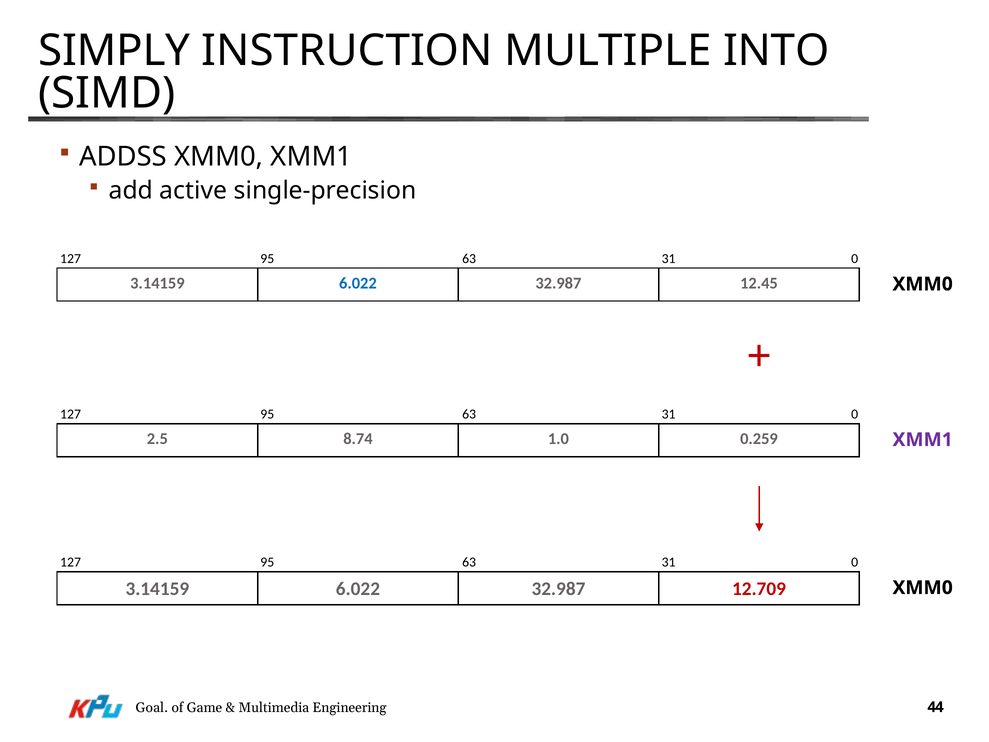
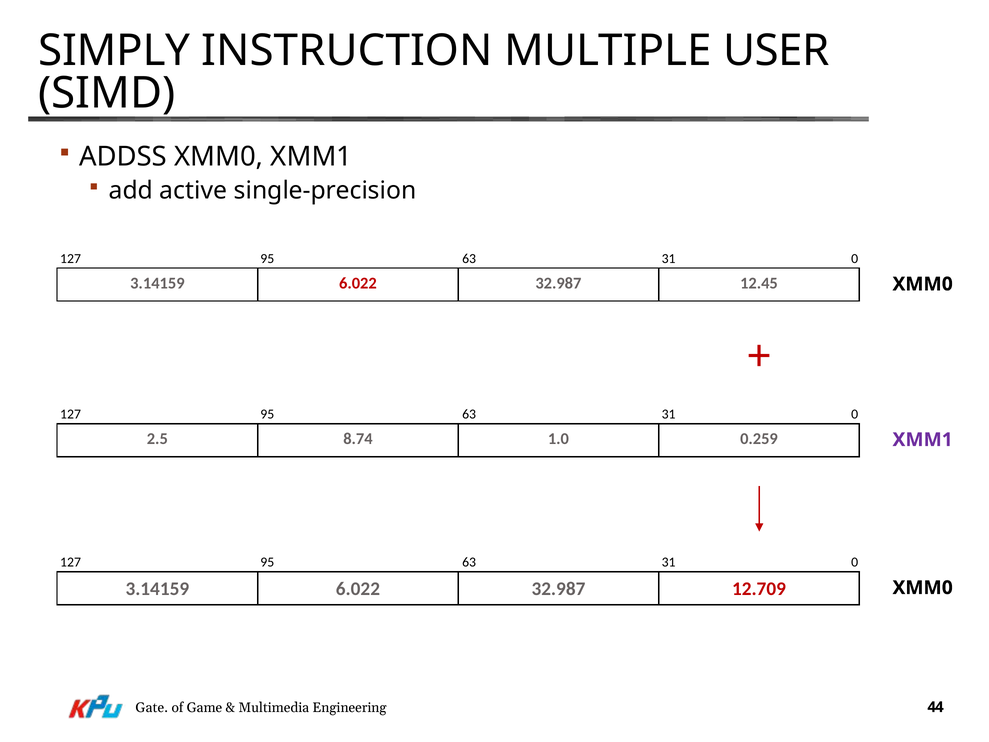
INTO: INTO -> USER (776, 51)
6.022 colour: blue -> red (358, 283)
Goal: Goal -> Gate (152, 708)
